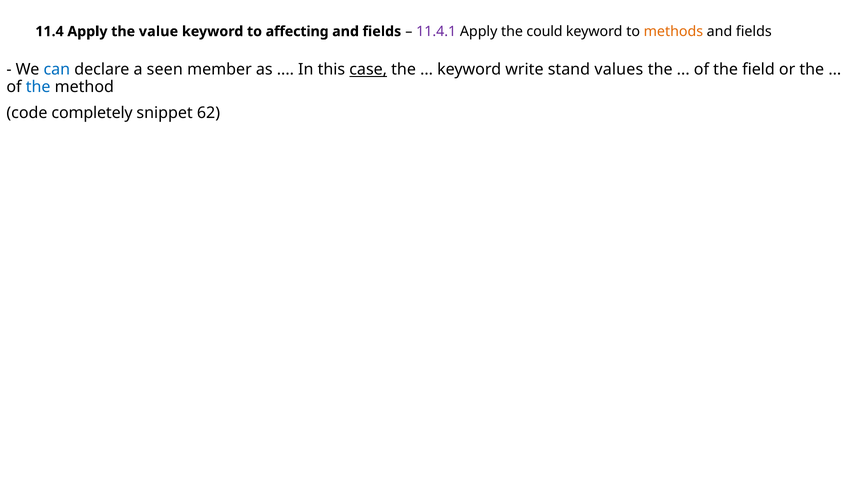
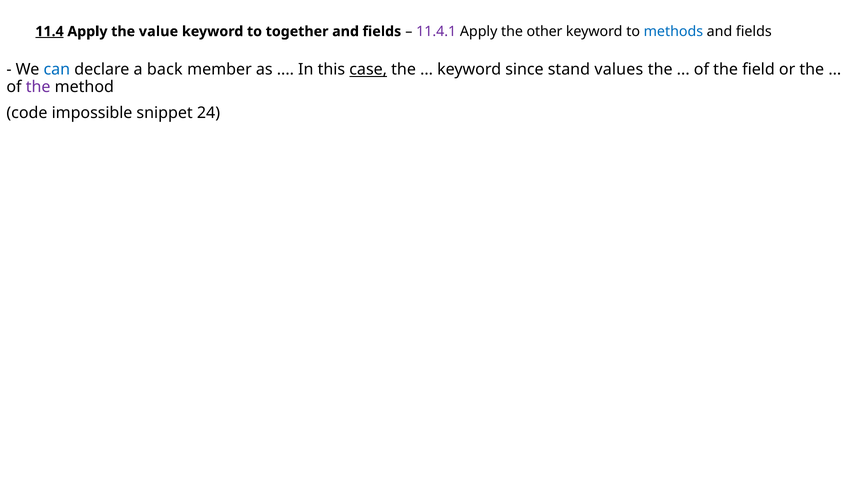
11.4 underline: none -> present (50, 31)
affecting: affecting -> together (297, 31)
could: could -> other (545, 31)
methods colour: orange -> blue (673, 31)
seen: seen -> back (165, 69)
write: write -> since (524, 69)
the colour: blue -> purple (38, 87)
completely: completely -> impossible (92, 113)
62: 62 -> 24 (209, 113)
